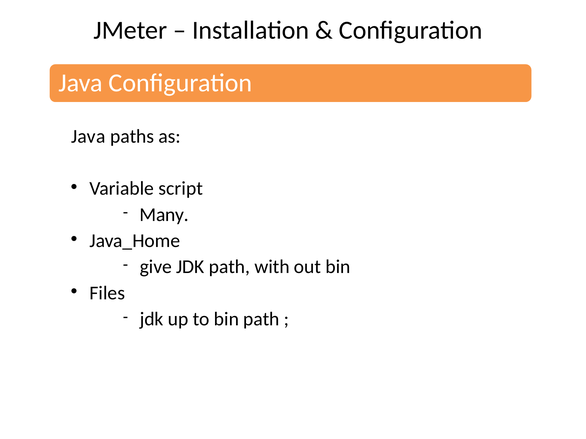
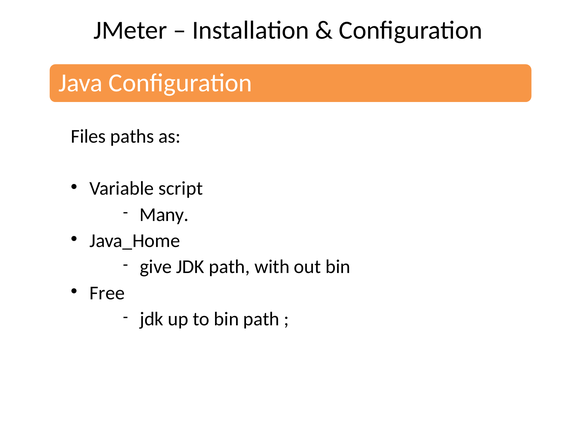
Java: Java -> Files (88, 136)
Files: Files -> Free (107, 293)
